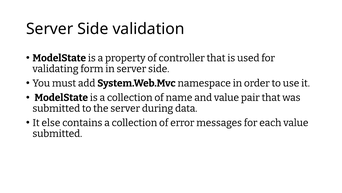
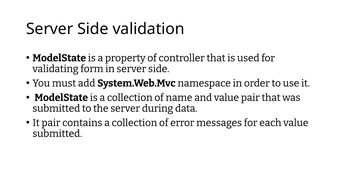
It else: else -> pair (51, 122)
